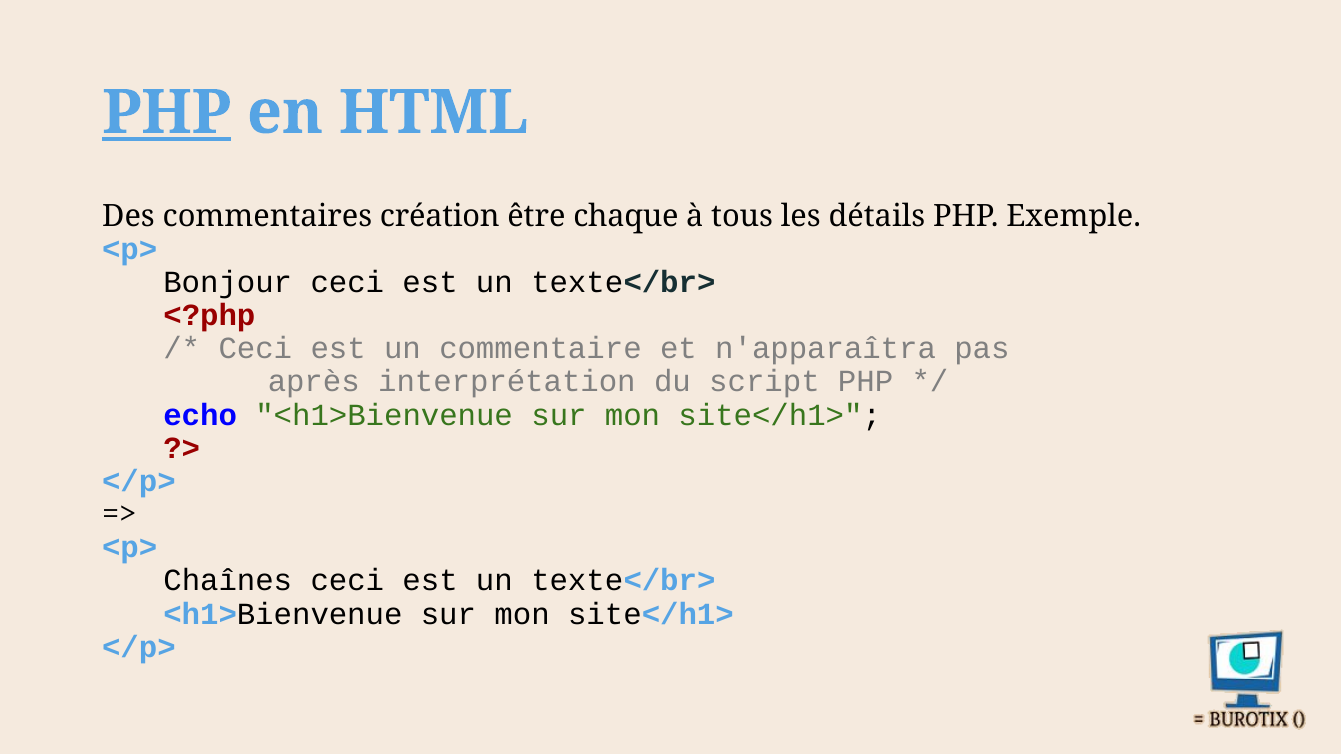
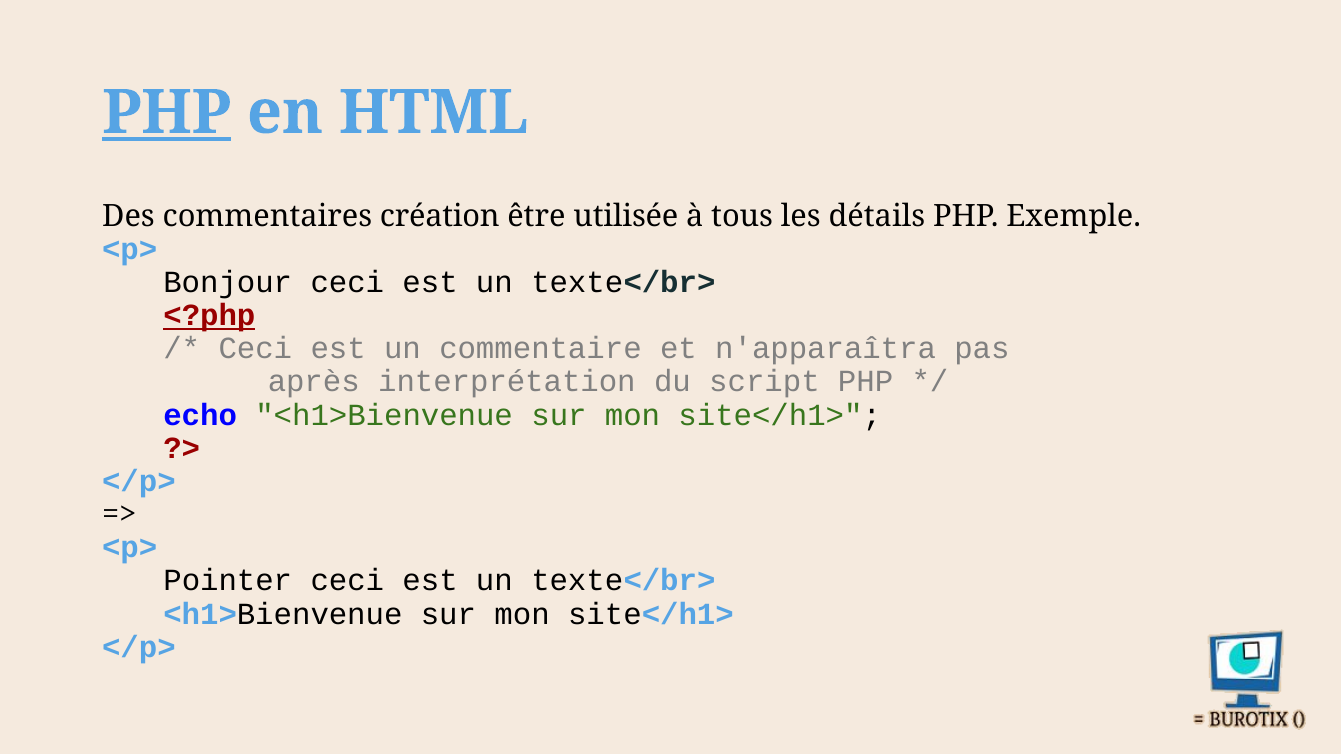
chaque: chaque -> utilisée (626, 217)
<?php underline: none -> present (209, 316)
Chaînes: Chaînes -> Pointer (228, 581)
